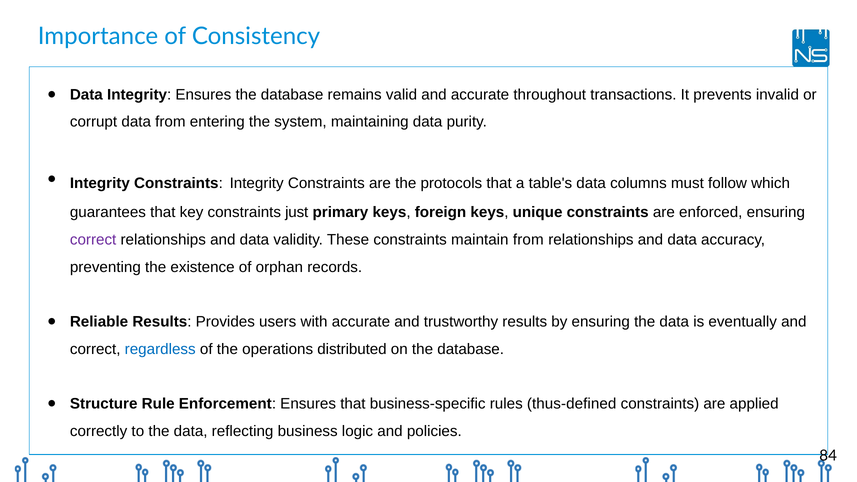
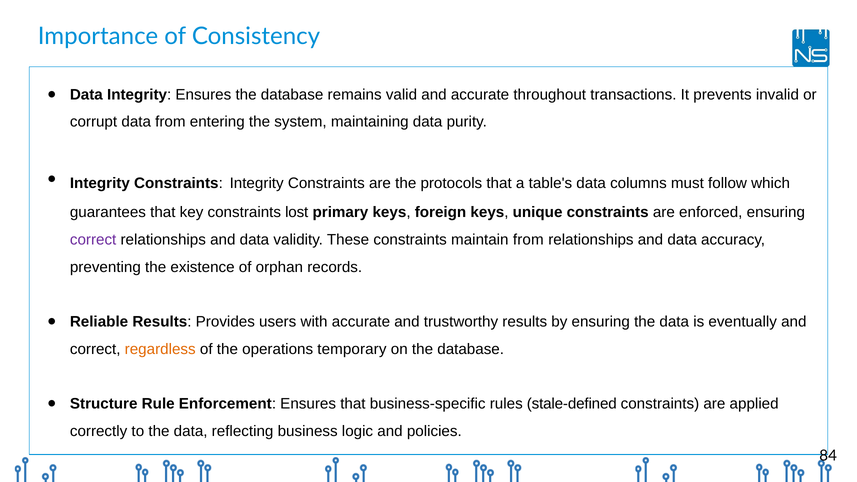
just: just -> lost (297, 212)
regardless colour: blue -> orange (160, 349)
distributed: distributed -> temporary (352, 349)
thus-defined: thus-defined -> stale-defined (572, 404)
